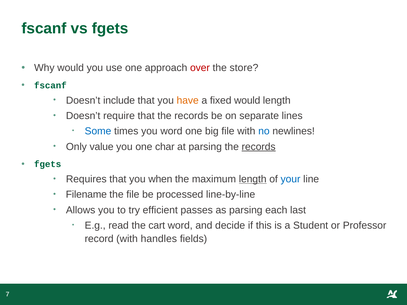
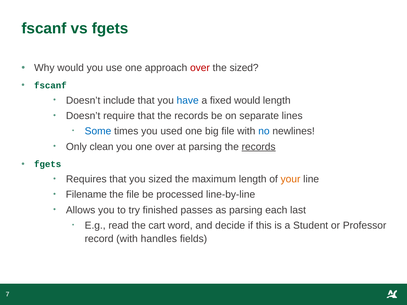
the store: store -> sized (244, 68)
have colour: orange -> blue (188, 100)
you word: word -> used (171, 131)
value: value -> clean (102, 147)
one char: char -> over (165, 147)
you when: when -> sized (160, 179)
length underline: present -> none (253, 179)
your colour: blue -> orange (291, 179)
efficient: efficient -> finished (160, 210)
